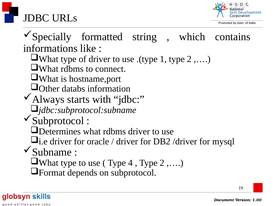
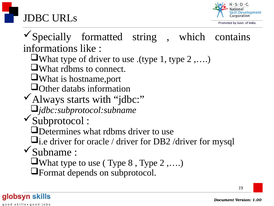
4: 4 -> 8 (130, 162)
